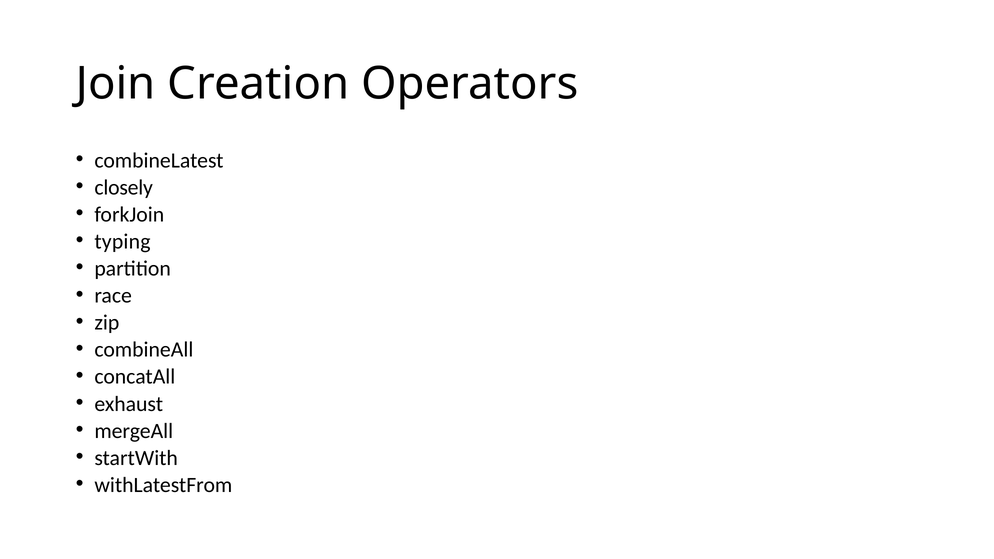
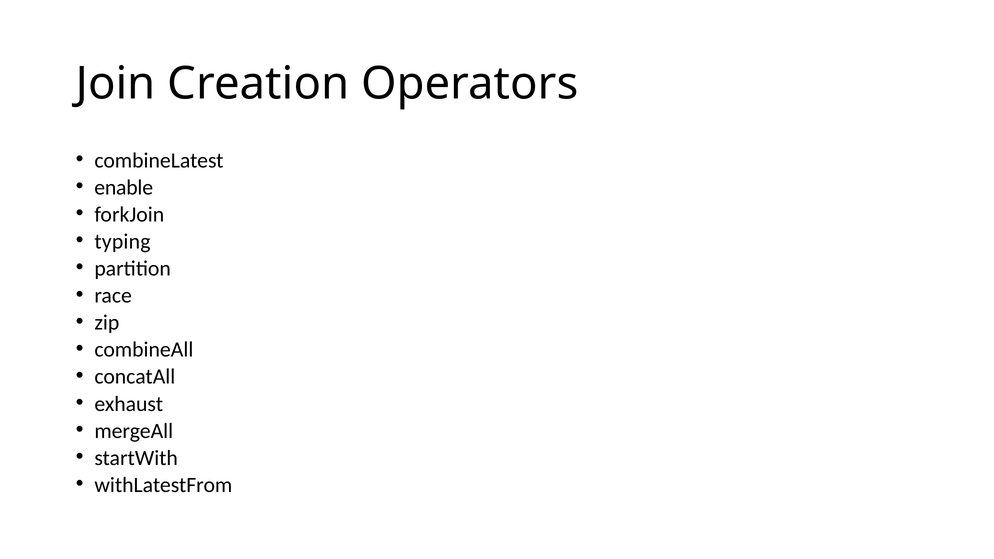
closely: closely -> enable (124, 187)
